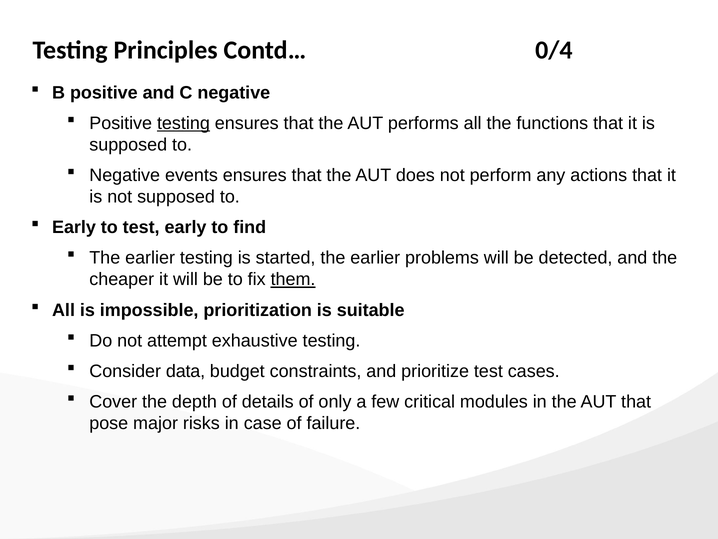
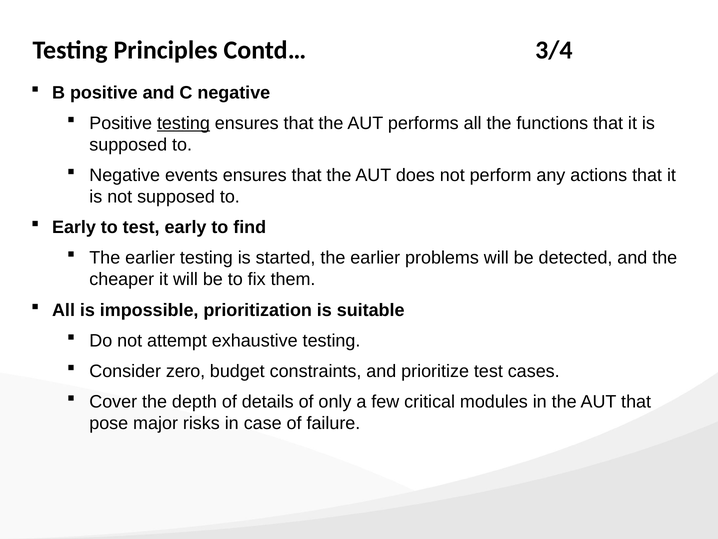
0/4: 0/4 -> 3/4 (554, 50)
them underline: present -> none (293, 279)
data: data -> zero (186, 371)
